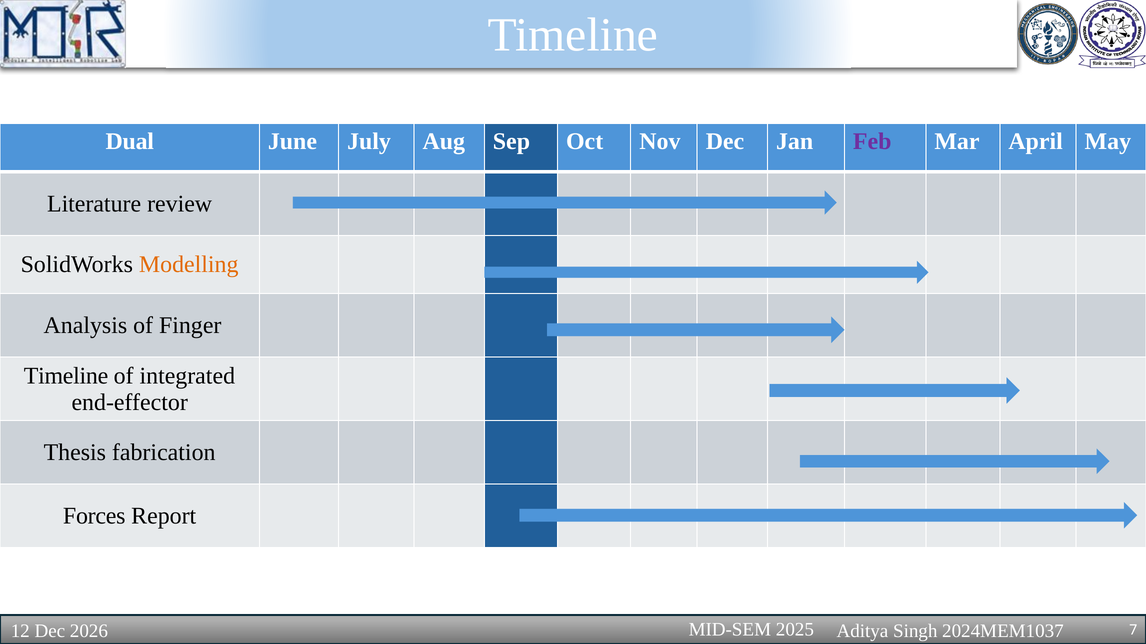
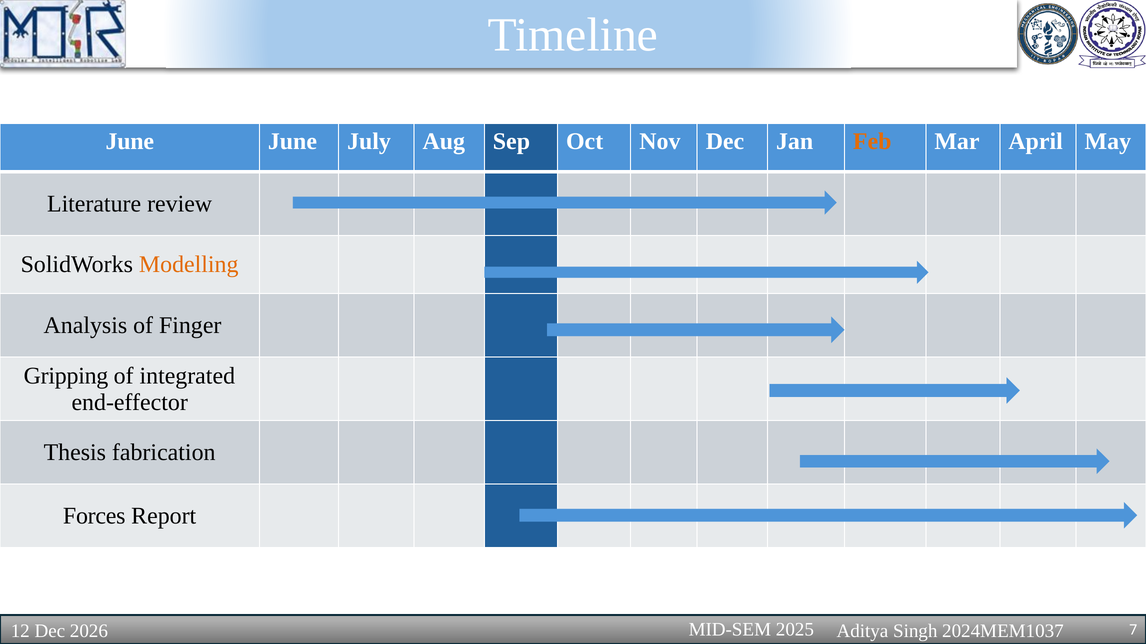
Dual: Dual -> June (130, 142)
Feb colour: purple -> orange (872, 142)
Timeline: Timeline -> Gripping (66, 376)
